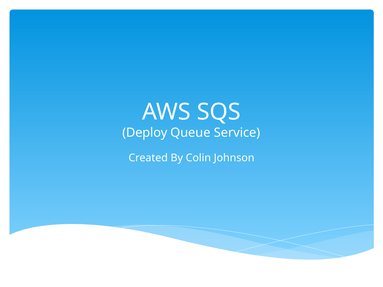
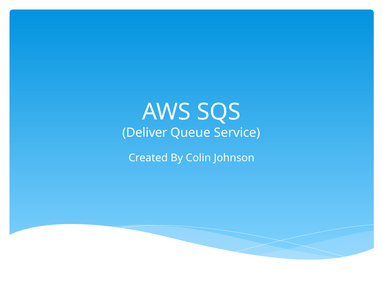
Deploy: Deploy -> Deliver (145, 133)
